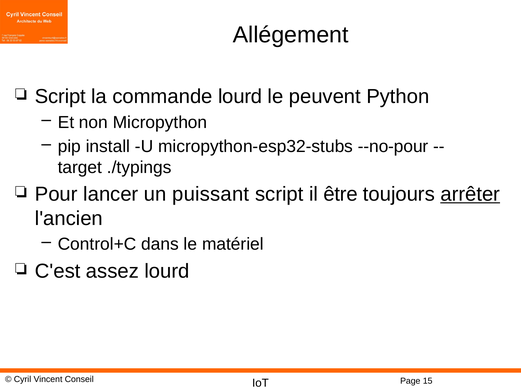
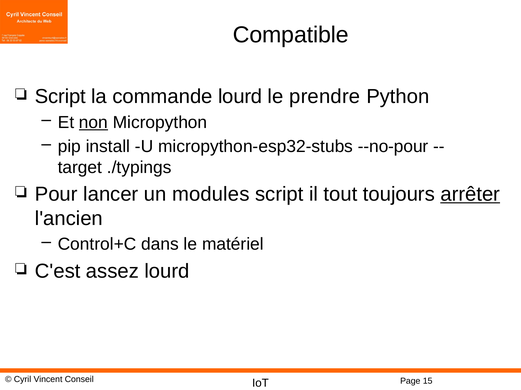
Allégement: Allégement -> Compatible (291, 35)
peuvent: peuvent -> prendre (325, 97)
non underline: none -> present (93, 123)
puissant: puissant -> modules (211, 195)
être: être -> tout (341, 195)
